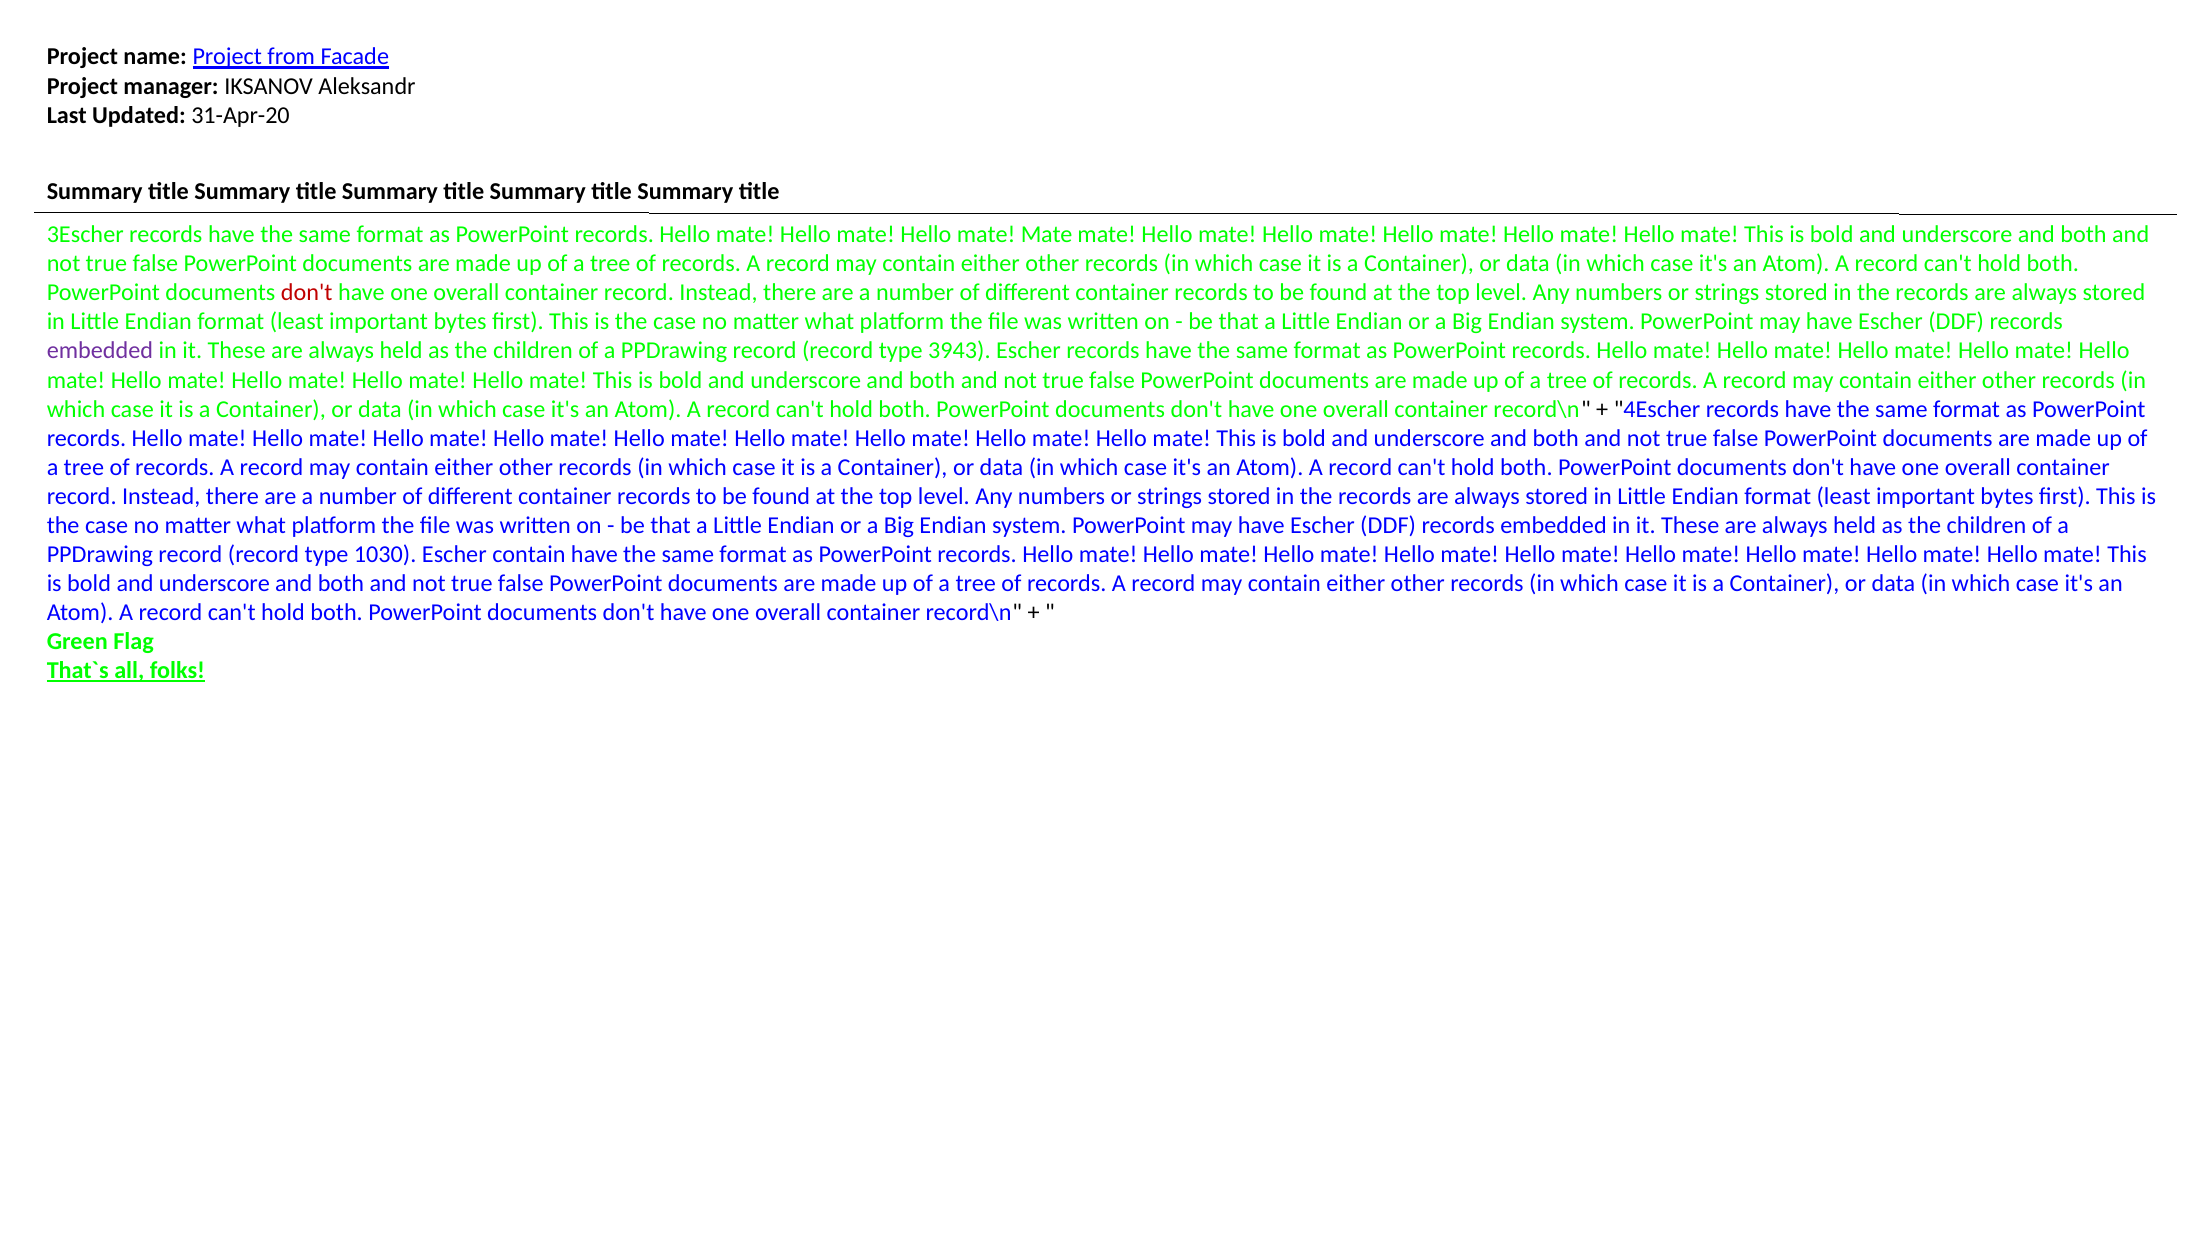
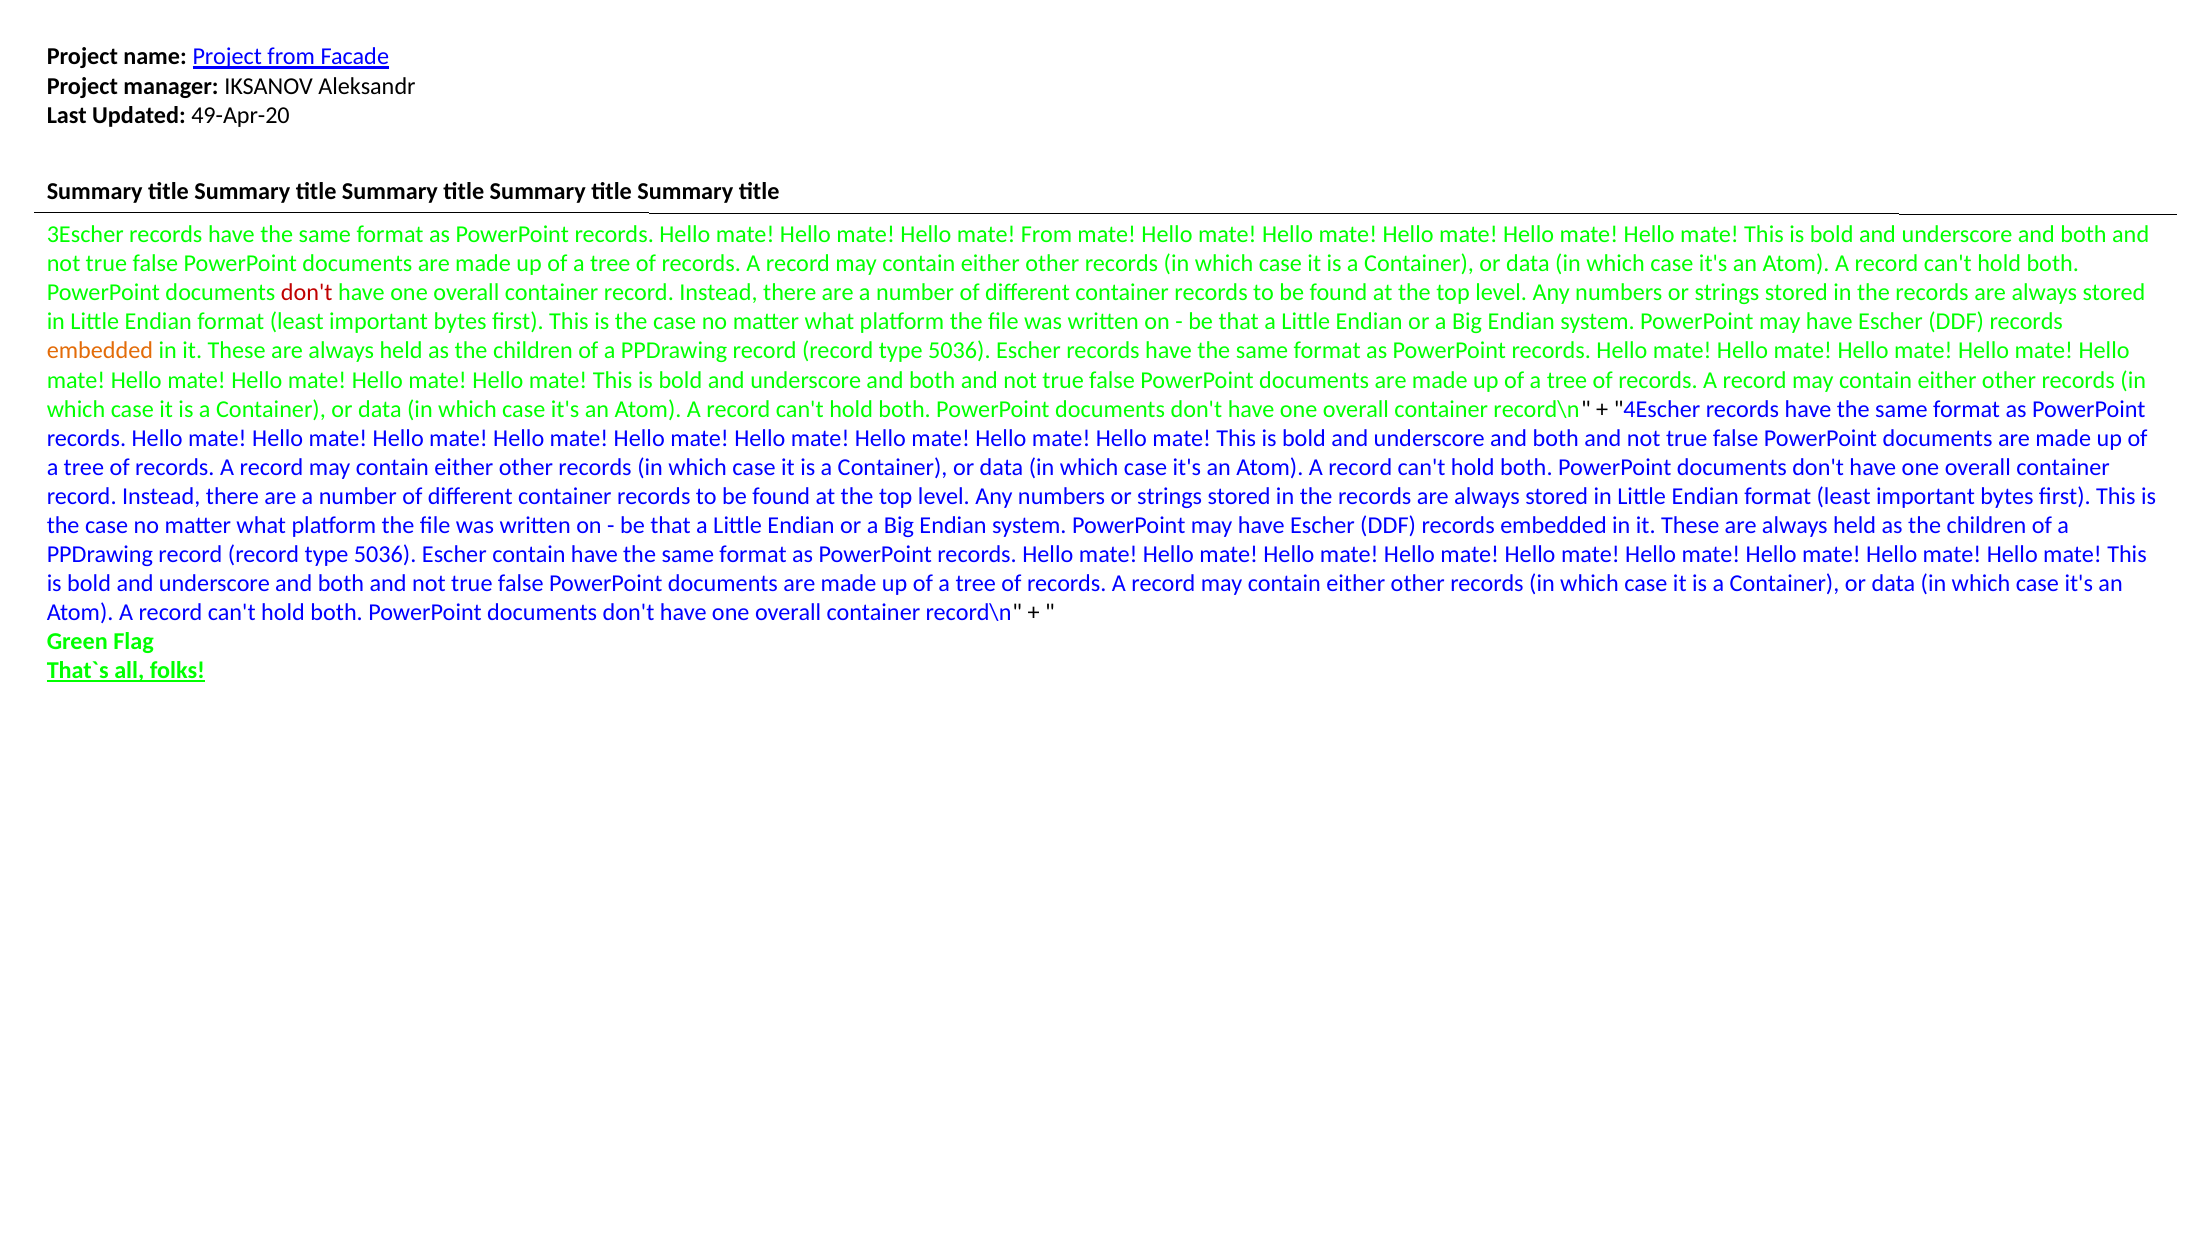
31-Apr-20: 31-Apr-20 -> 49-Apr-20 (241, 115)
Hello mate Mate: Mate -> From (1047, 235)
embedded colour: purple -> orange (100, 351)
3943: 3943 -> 5036 (959, 351)
1030: 1030 -> 5036 (385, 554)
